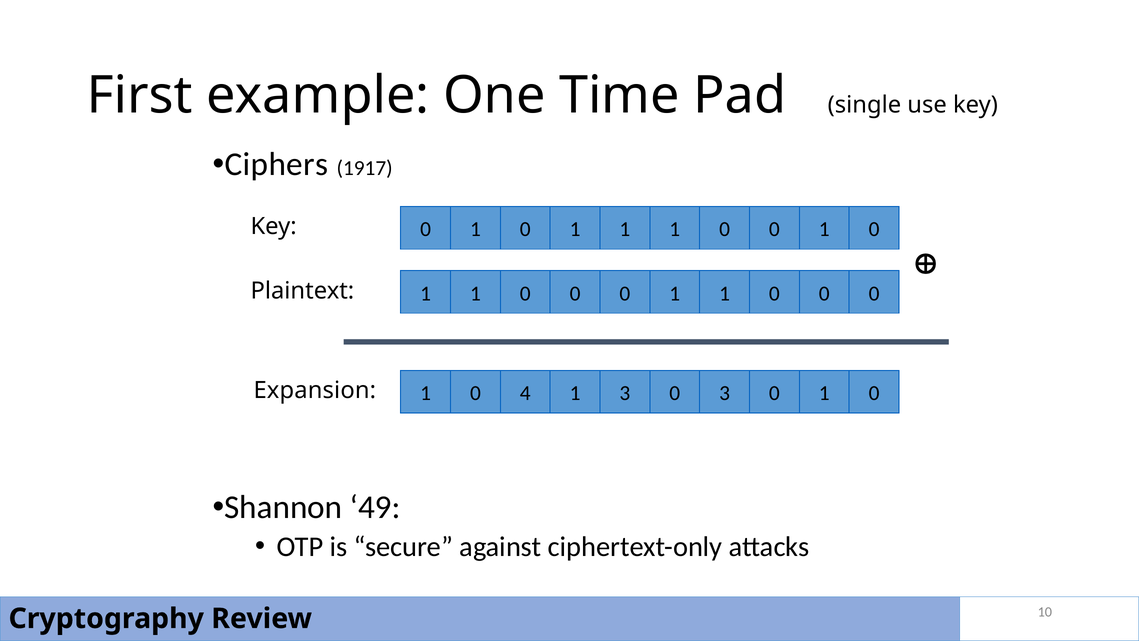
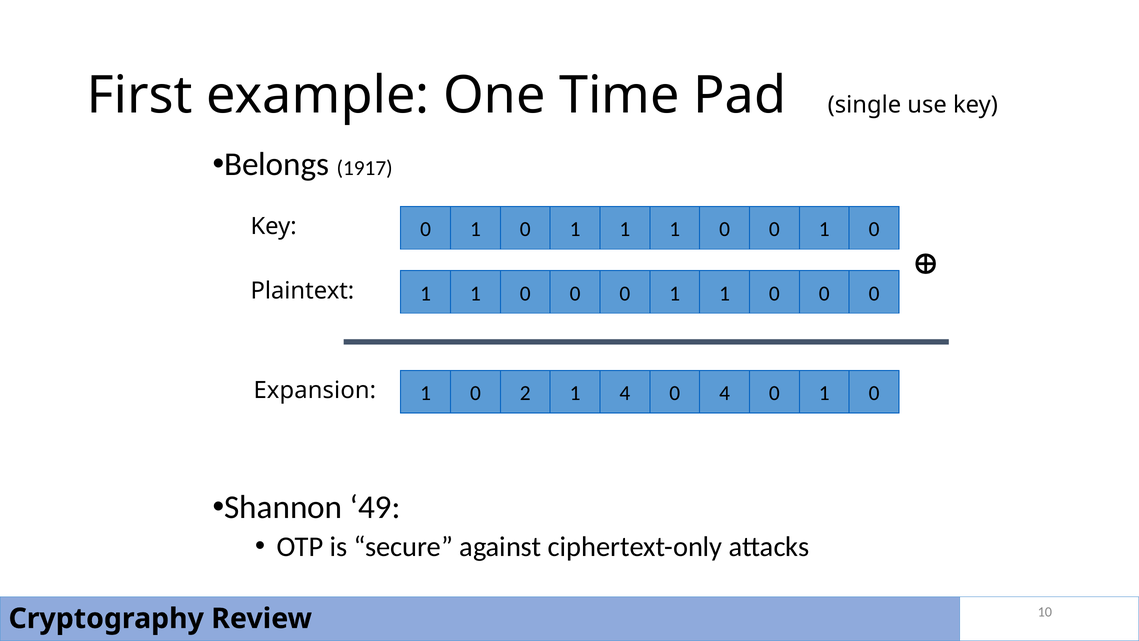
Ciphers: Ciphers -> Belongs (277, 164)
4: 4 -> 2 (525, 393)
1 3: 3 -> 4 (625, 393)
0 3: 3 -> 4 (725, 393)
